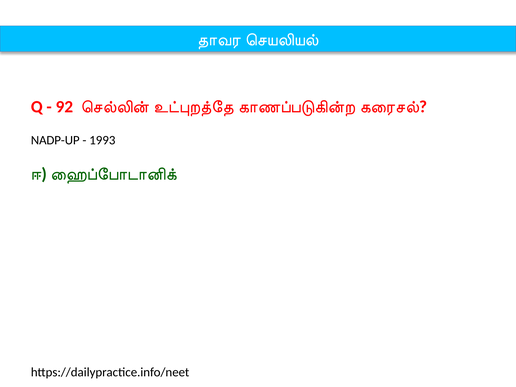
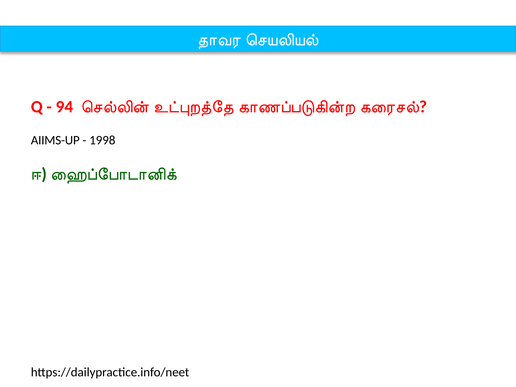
92: 92 -> 94 (64, 107)
NADP-UP: NADP-UP -> AIIMS-UP (55, 140)
1993: 1993 -> 1998 (102, 140)
